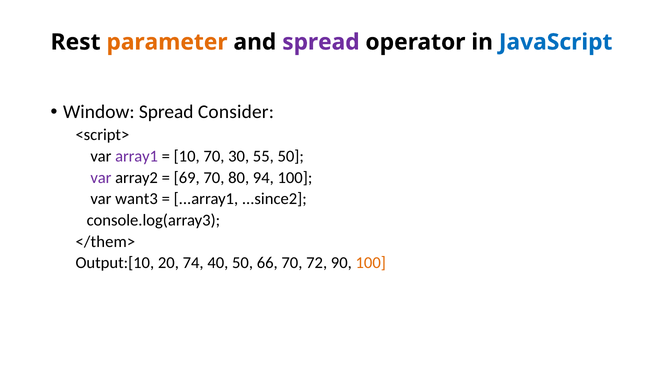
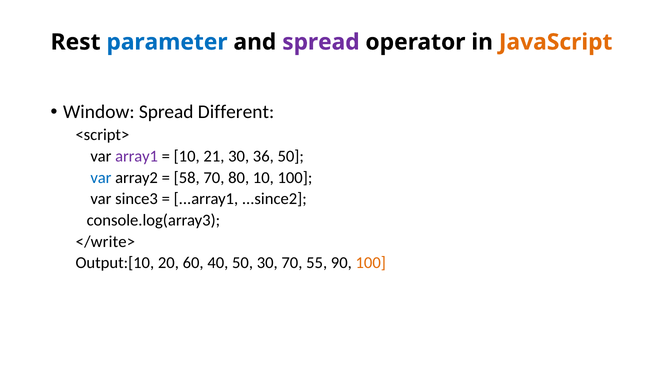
parameter colour: orange -> blue (167, 42)
JavaScript colour: blue -> orange (556, 42)
Consider: Consider -> Different (236, 112)
10 70: 70 -> 21 (214, 156)
55: 55 -> 36 (263, 156)
var colour: purple -> blue (101, 178)
69: 69 -> 58 (187, 178)
80 94: 94 -> 10 (263, 178)
want3: want3 -> since3 (137, 199)
</them>: </them> -> </write> (105, 242)
74: 74 -> 60 (193, 263)
50 66: 66 -> 30 (267, 263)
72: 72 -> 55 (317, 263)
